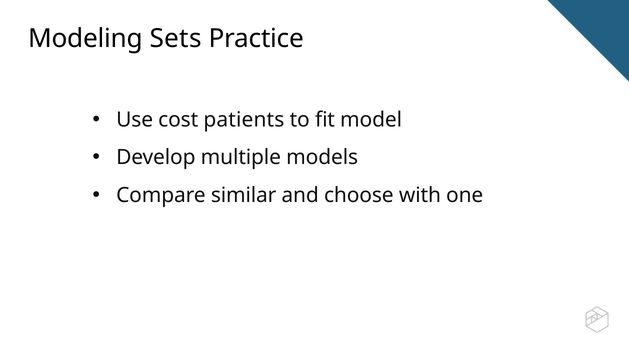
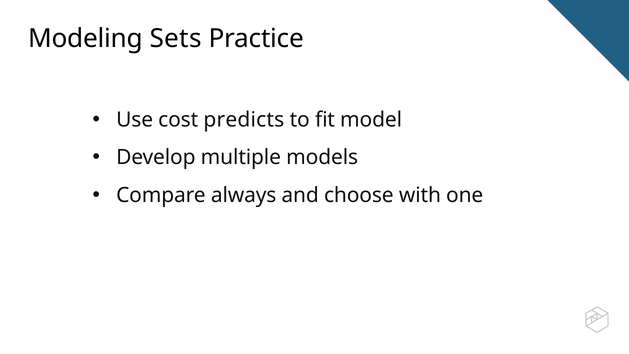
patients: patients -> predicts (244, 120)
similar: similar -> always (244, 195)
